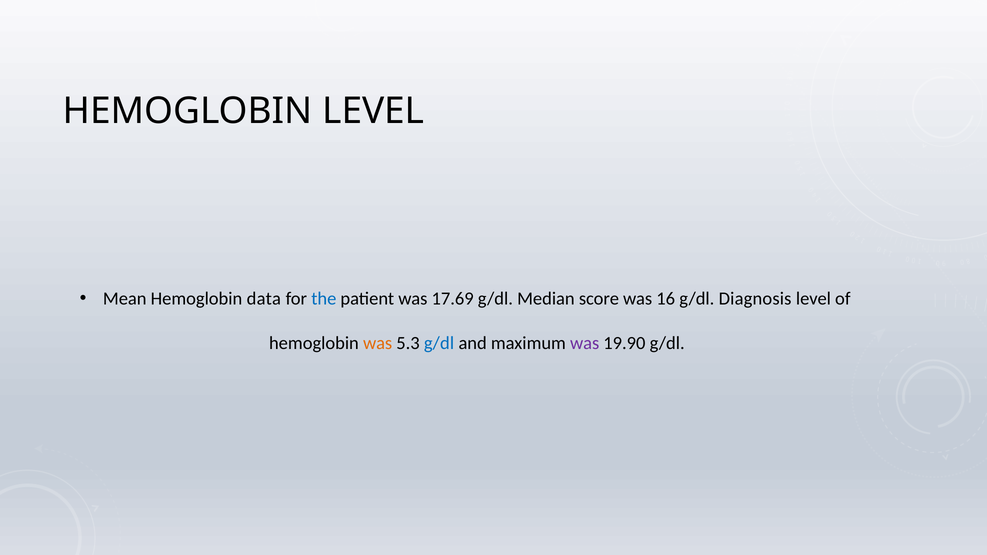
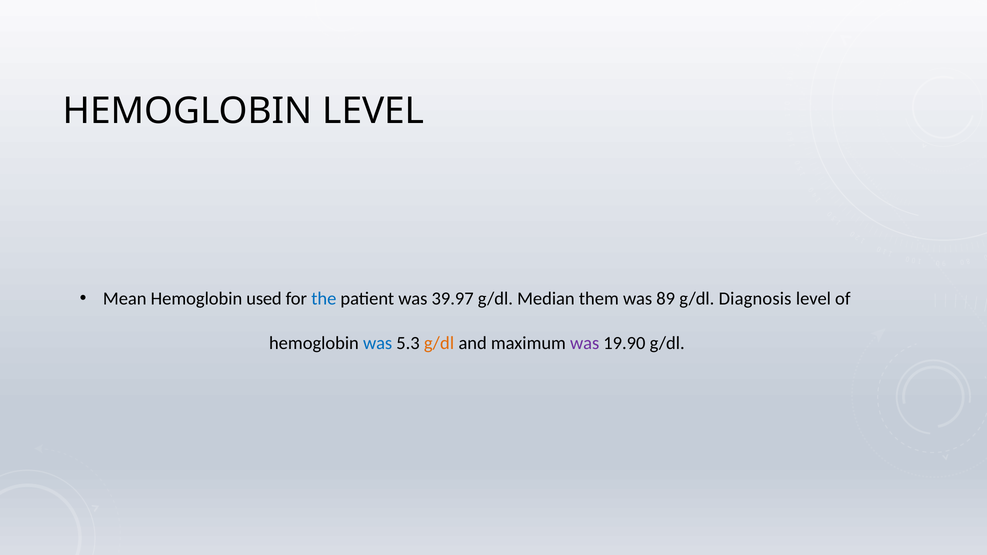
data: data -> used (264, 299)
17.69: 17.69 -> 39.97 (453, 299)
score: score -> them (599, 299)
16: 16 -> 89 (666, 299)
was colour: orange -> blue (378, 343)
g/dl colour: blue -> orange (439, 343)
